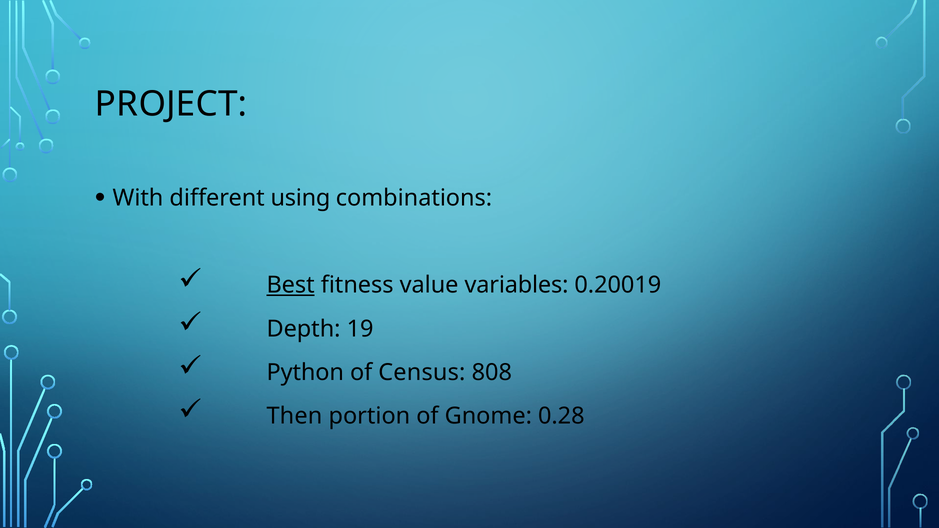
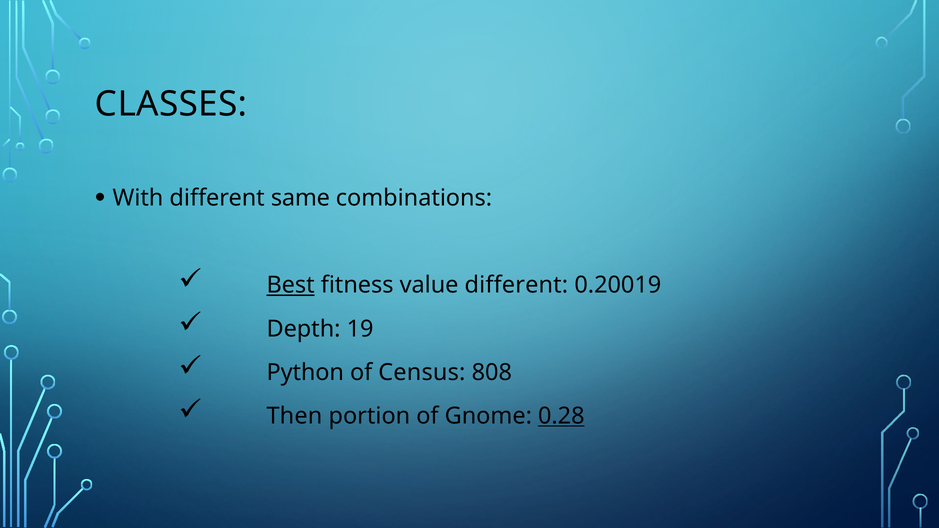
PROJECT: PROJECT -> CLASSES (171, 104)
using: using -> same (300, 198)
value variables: variables -> different (516, 285)
0.28 underline: none -> present (561, 416)
